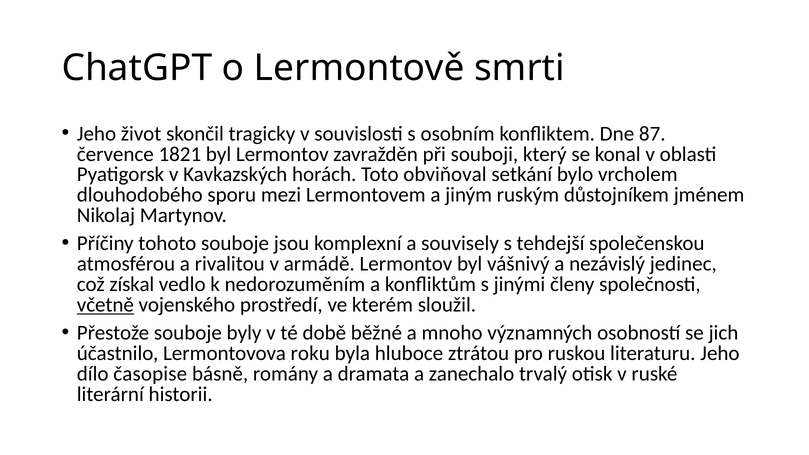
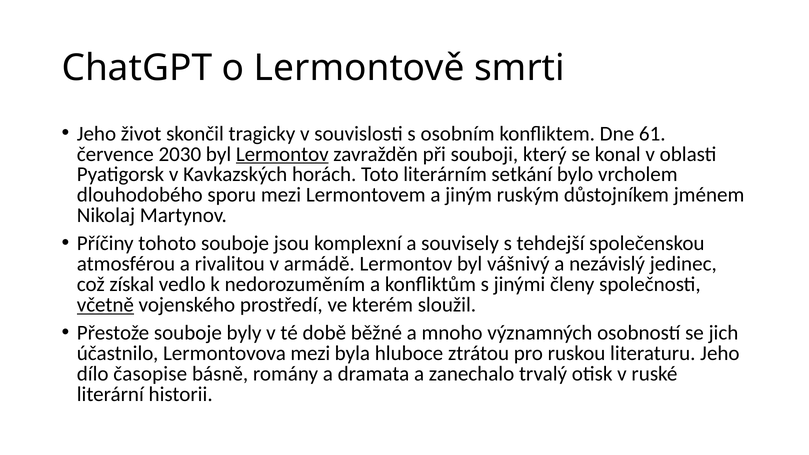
87: 87 -> 61 (652, 134)
1821: 1821 -> 2030 (180, 154)
Lermontov underline: none -> present (282, 154)
obviňoval: obviňoval -> literárním (445, 175)
Lermontovova roku: roku -> mezi (310, 353)
